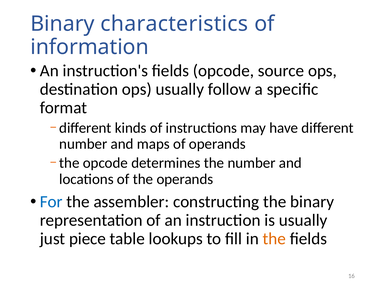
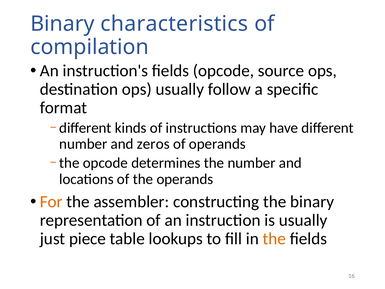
information: information -> compilation (90, 47)
maps: maps -> zeros (153, 144)
For colour: blue -> orange (51, 202)
